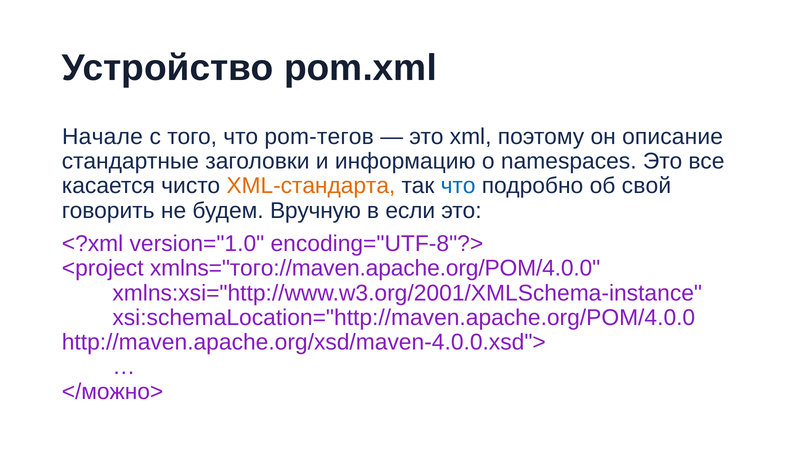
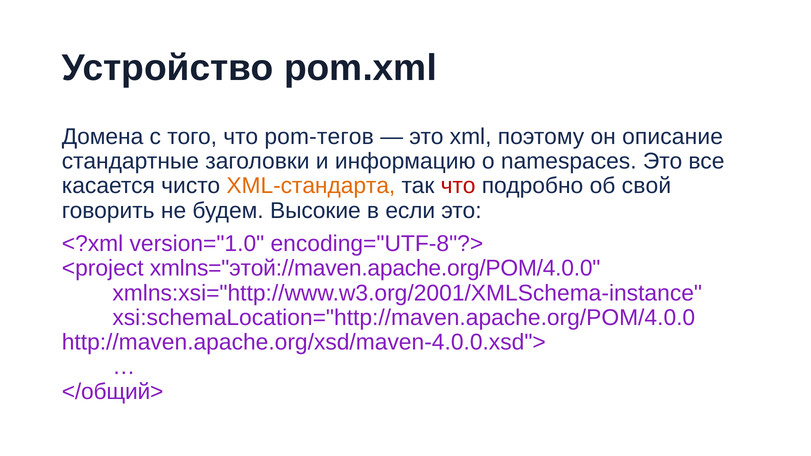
Начале: Начале -> Домена (103, 137)
что colour: blue -> red (458, 186)
Вручную: Вручную -> Высокие (315, 211)
xmlns="того://maven.apache.org/POM/4.0.0: xmlns="того://maven.apache.org/POM/4.0.0 -> xmlns="этой://maven.apache.org/POM/4.0.0 (375, 268)
</можно>: </можно> -> </общий> (113, 392)
